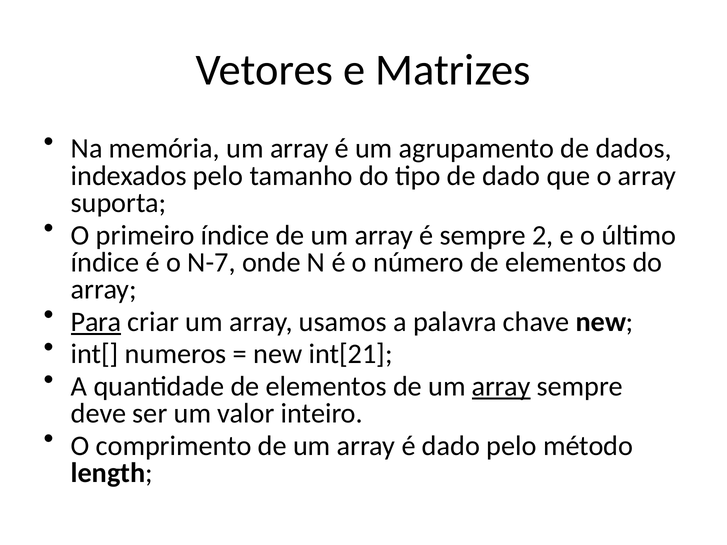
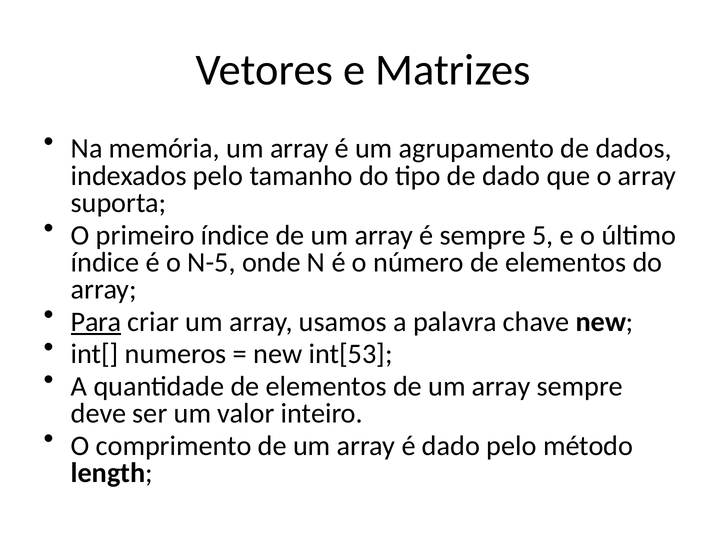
2: 2 -> 5 (543, 235)
N-7: N-7 -> N-5 (212, 262)
int[21: int[21 -> int[53 (351, 354)
array underline: present -> none (501, 387)
